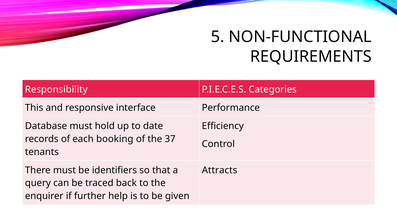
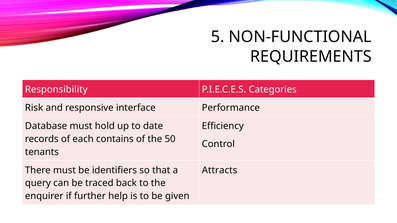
This: This -> Risk (34, 108)
booking: booking -> contains (115, 139)
37: 37 -> 50 (170, 139)
